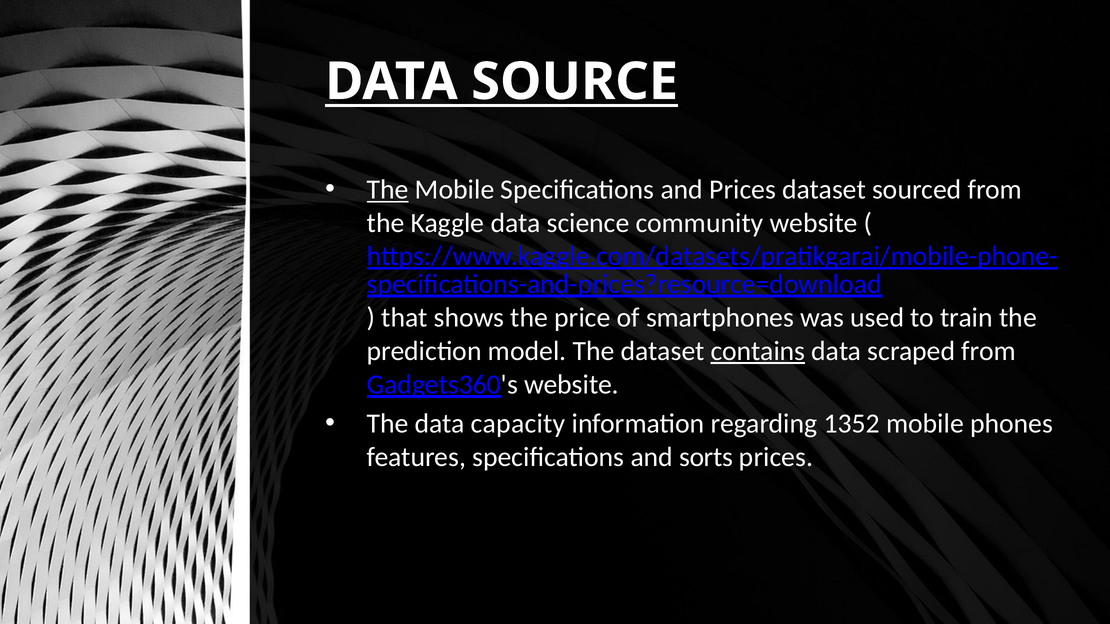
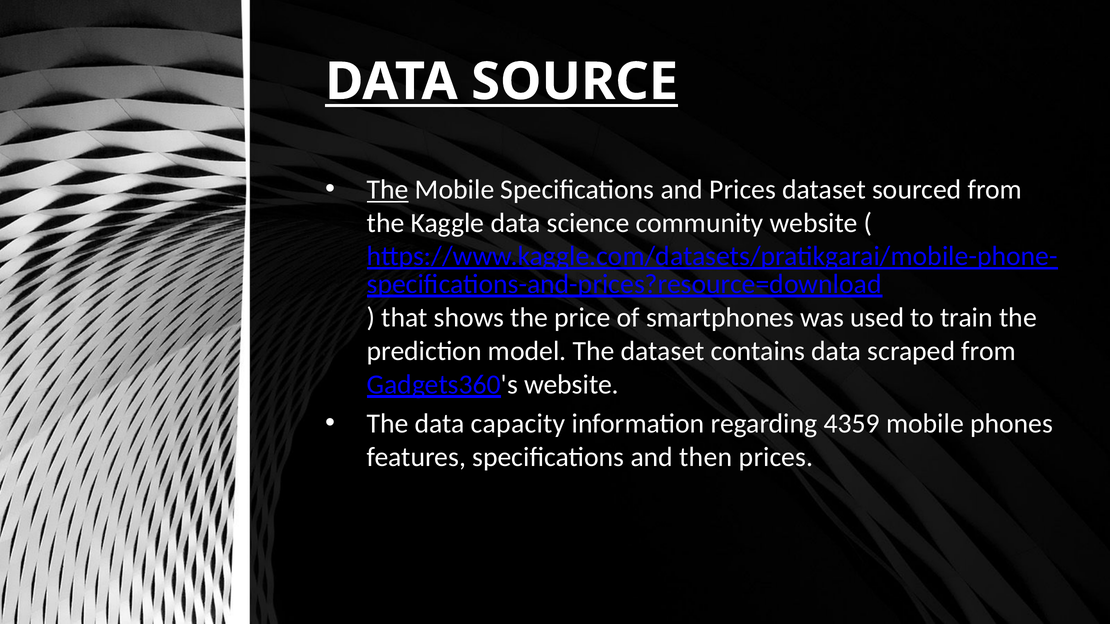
contains underline: present -> none (758, 351)
1352: 1352 -> 4359 (852, 424)
sorts: sorts -> then (706, 457)
